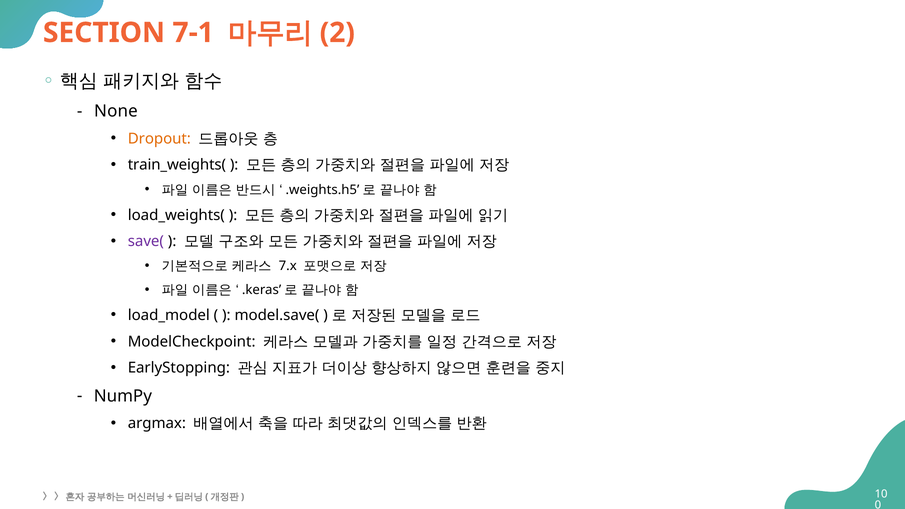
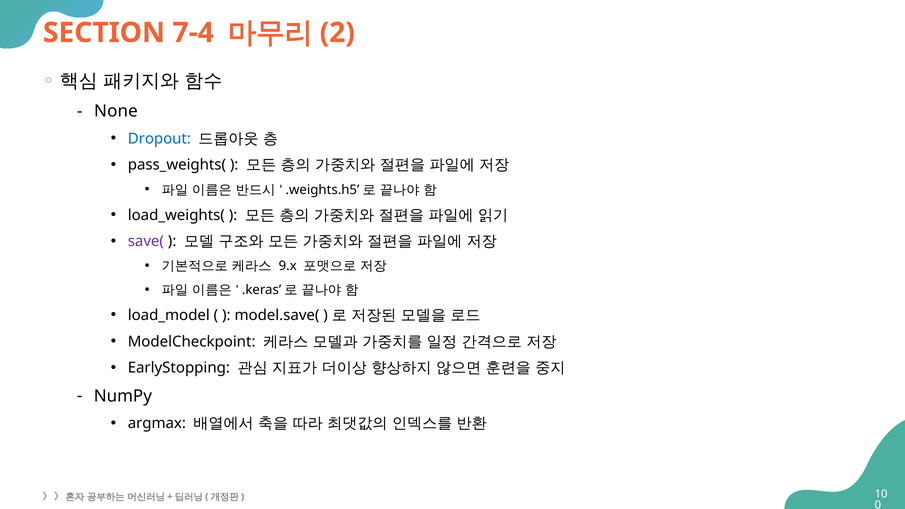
7-1: 7-1 -> 7-4 (193, 33)
Dropout colour: orange -> blue (159, 139)
train_weights(: train_weights( -> pass_weights( (177, 165)
7.x: 7.x -> 9.x (288, 266)
